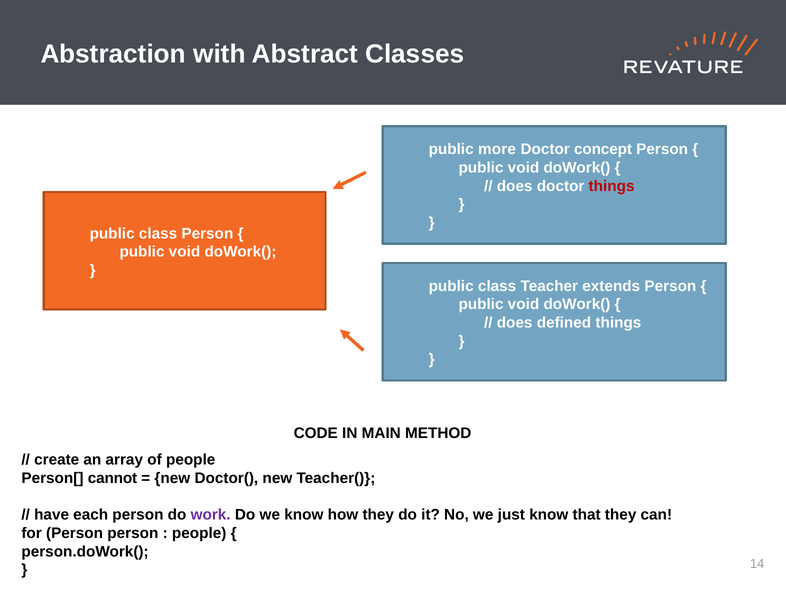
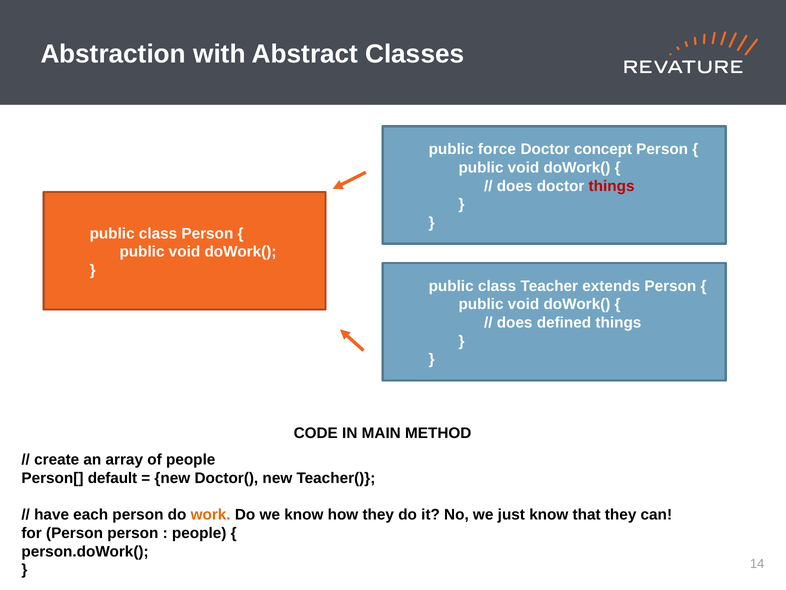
more: more -> force (497, 149)
cannot: cannot -> default (112, 478)
work colour: purple -> orange (211, 514)
